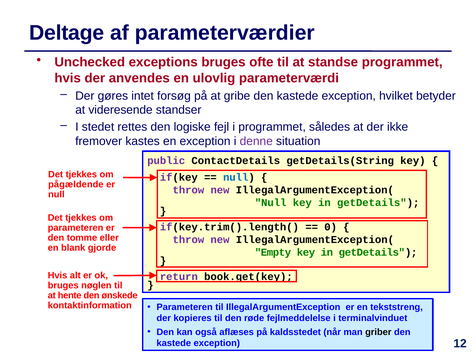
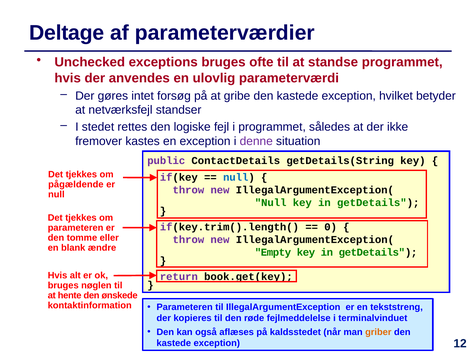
videresende: videresende -> netværksfejl (120, 110)
gjorde: gjorde -> ændre (102, 248)
griber colour: black -> orange (378, 332)
